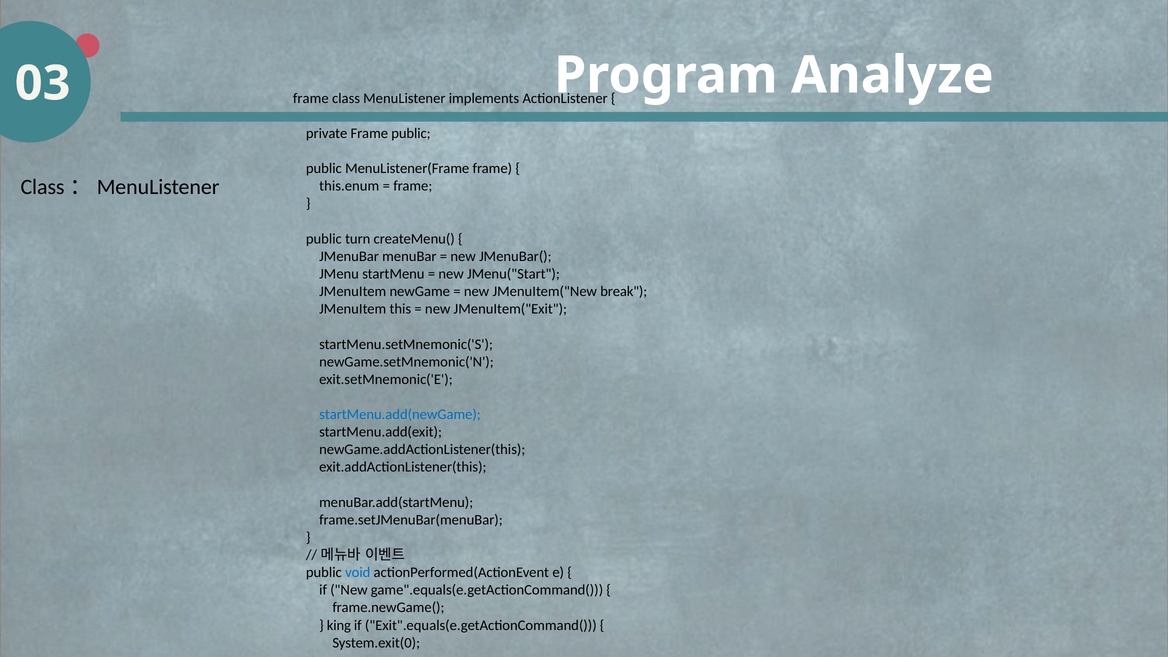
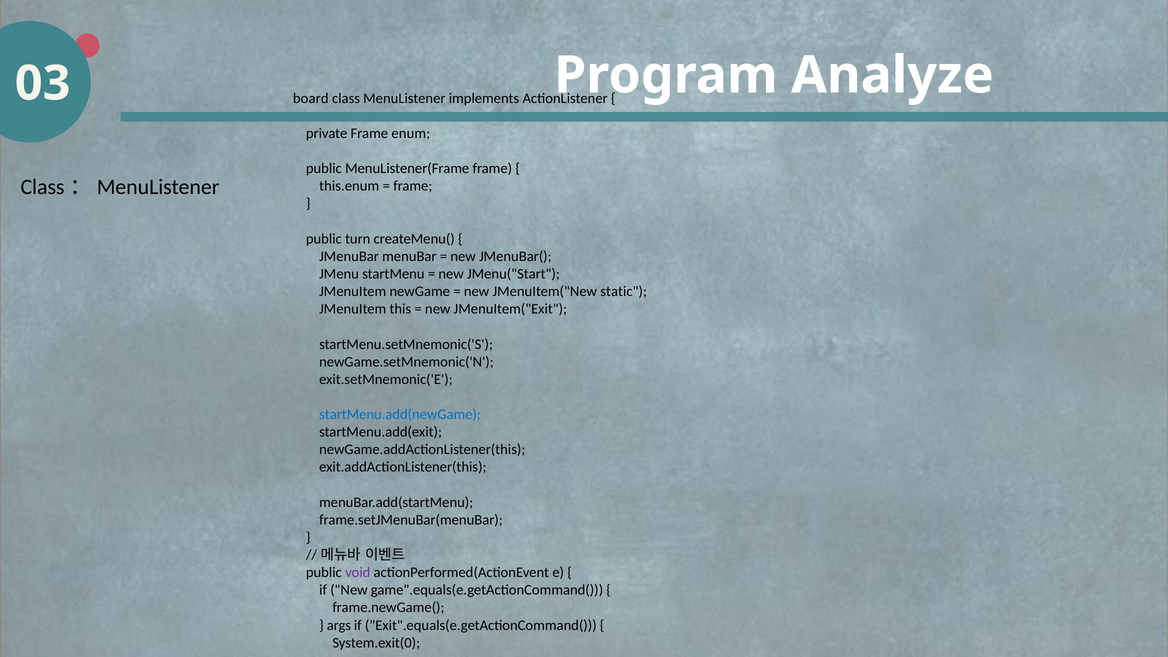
frame: frame -> board (311, 98)
Frame public: public -> enum (411, 133)
break: break -> static (624, 291)
void colour: blue -> purple (358, 573)
king: king -> args (339, 625)
